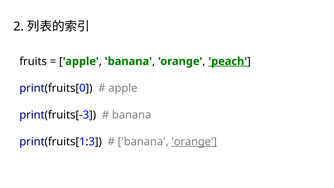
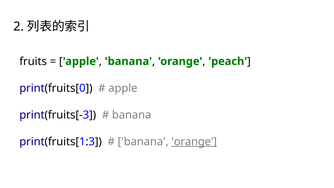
peach underline: present -> none (228, 61)
